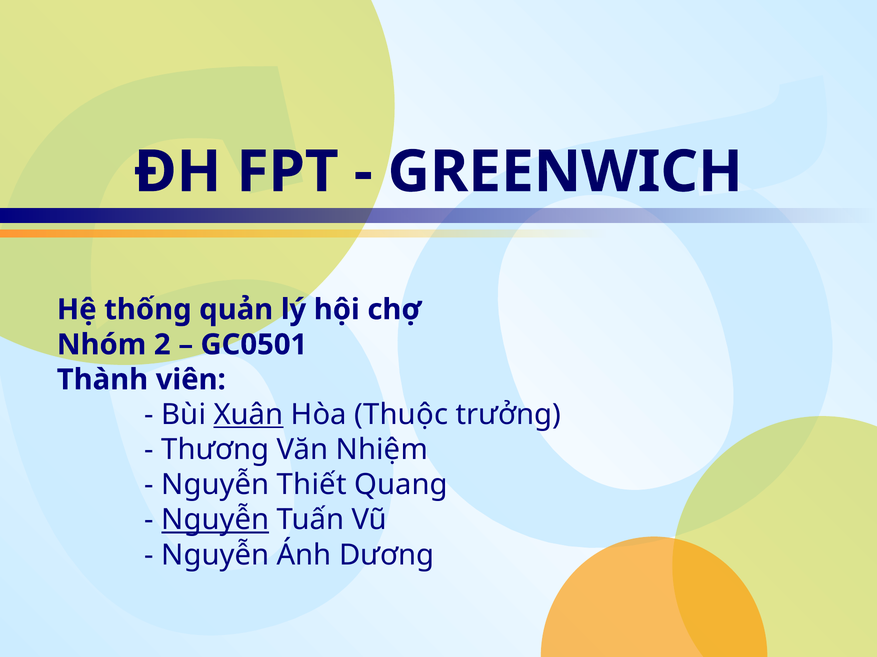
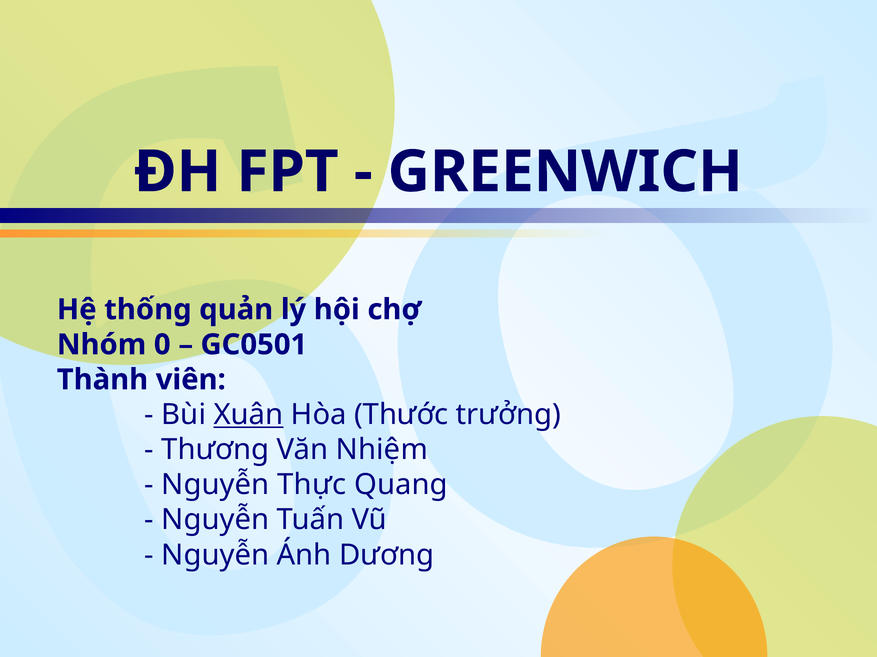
2: 2 -> 0 (162, 345)
Thuộc: Thuộc -> Thước (401, 415)
Thiết: Thiết -> Thực (312, 485)
Nguyễn underline: present -> none (215, 520)
